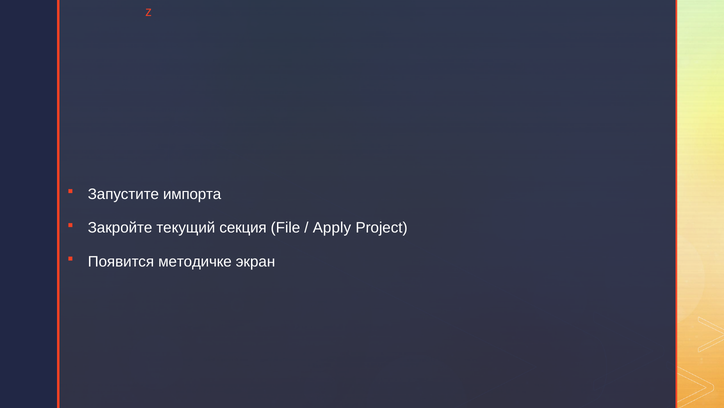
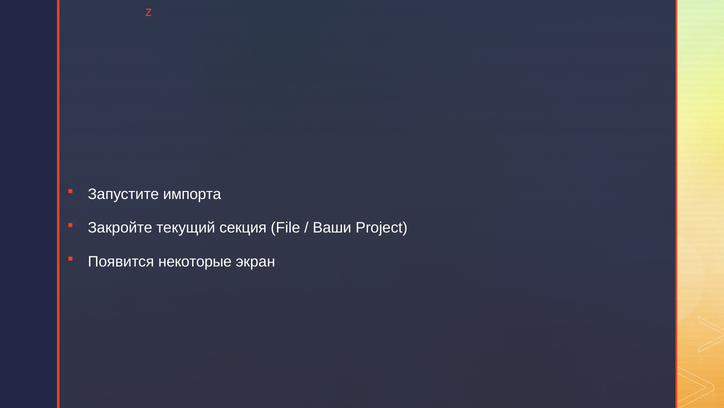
Apply: Apply -> Ваши (332, 227)
методичке: методичке -> некоторые (195, 261)
